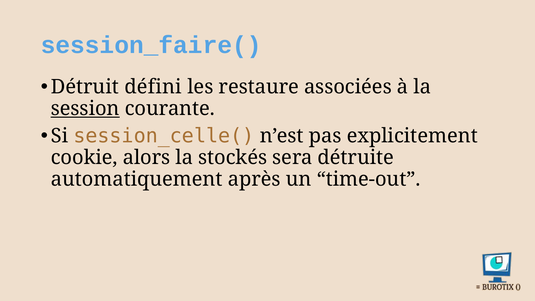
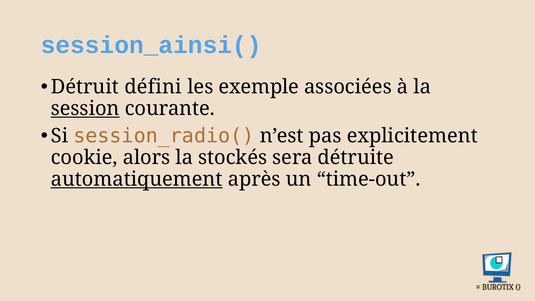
session_faire(: session_faire( -> session_ainsi( (151, 45)
restaure: restaure -> exemple (259, 87)
session_celle(: session_celle( -> session_radio( (164, 136)
automatiquement underline: none -> present (137, 179)
